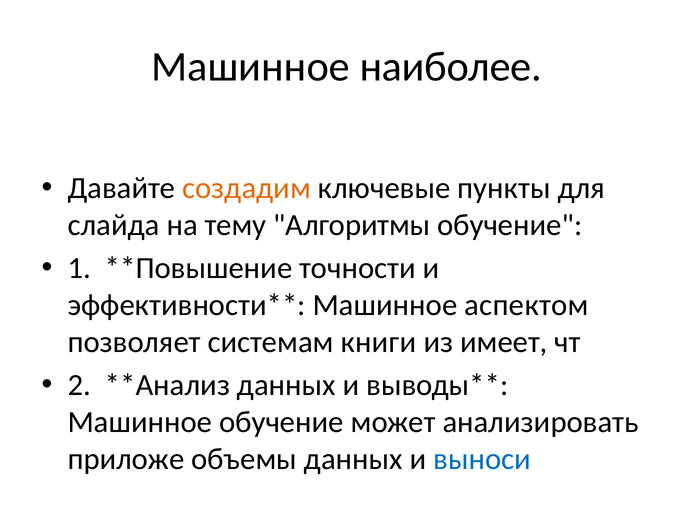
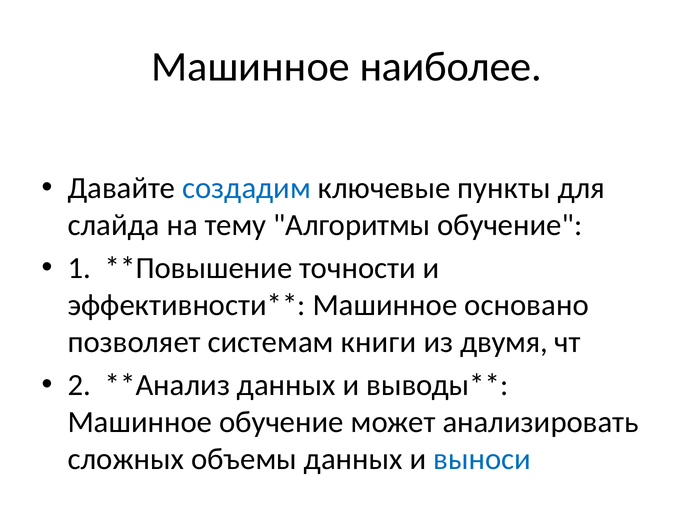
создадим colour: orange -> blue (247, 189)
аспектом: аспектом -> основано (527, 306)
имеет: имеет -> двумя (504, 343)
приложе: приложе -> сложных (126, 460)
